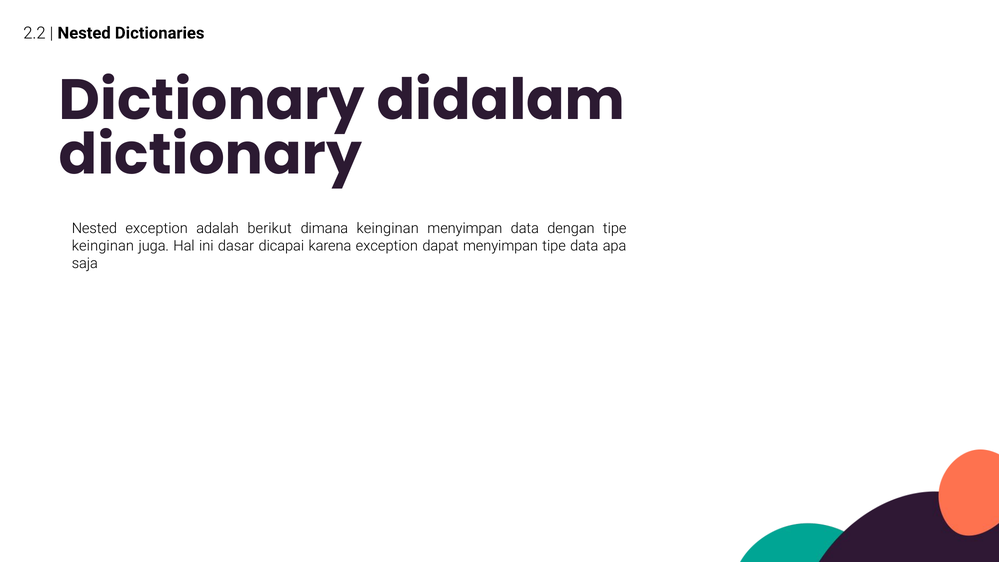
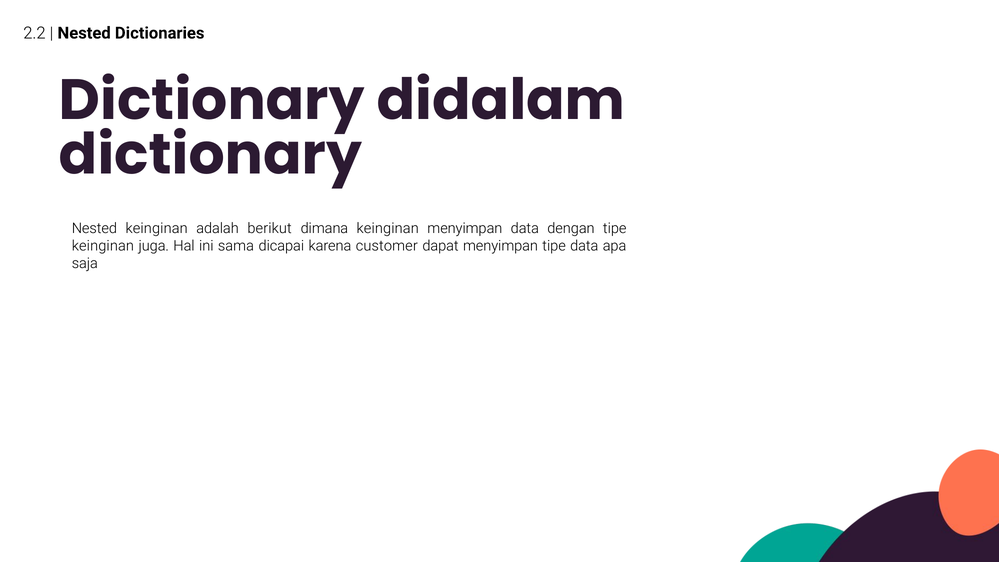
Nested exception: exception -> keinginan (157, 228)
dasar: dasar -> sama (236, 246)
karena exception: exception -> customer (387, 246)
